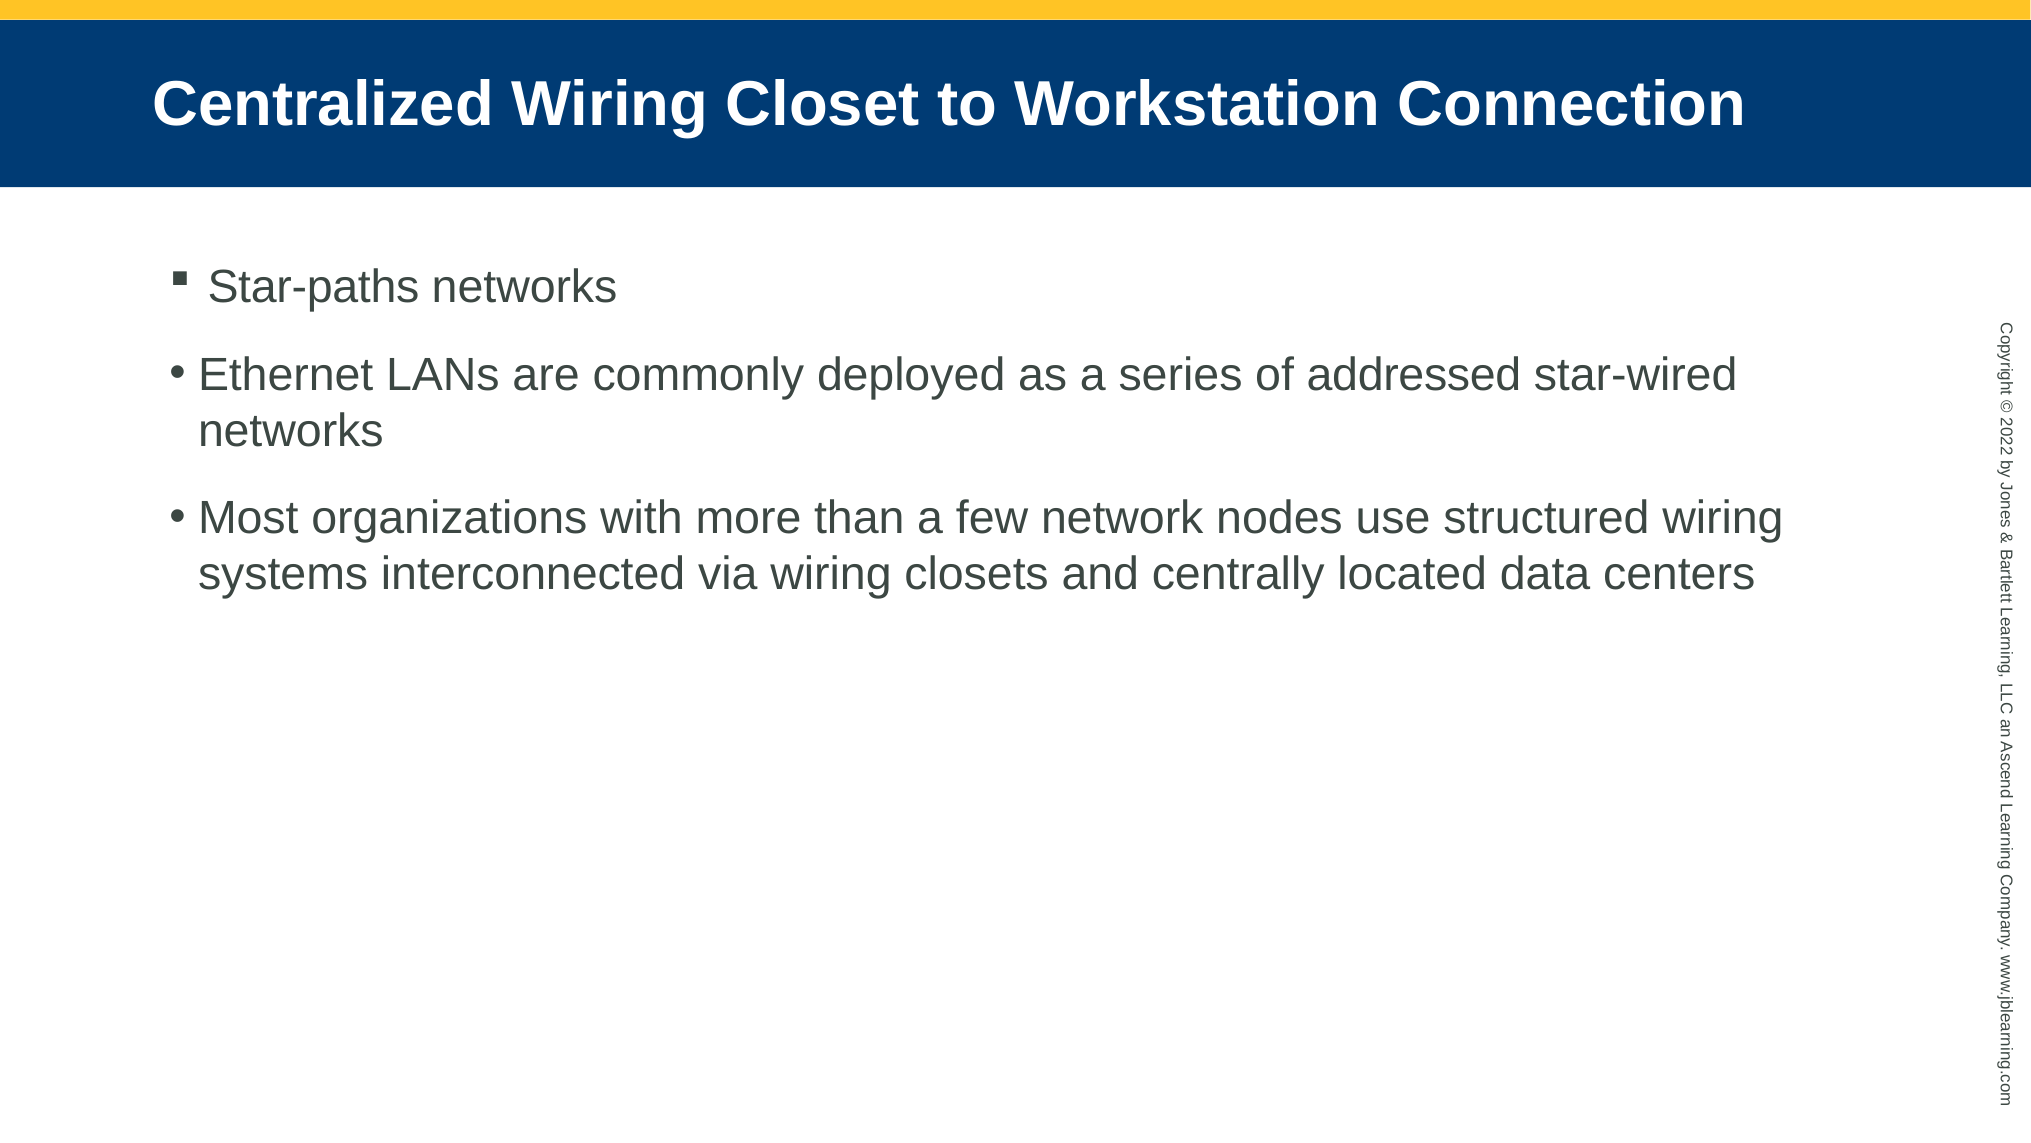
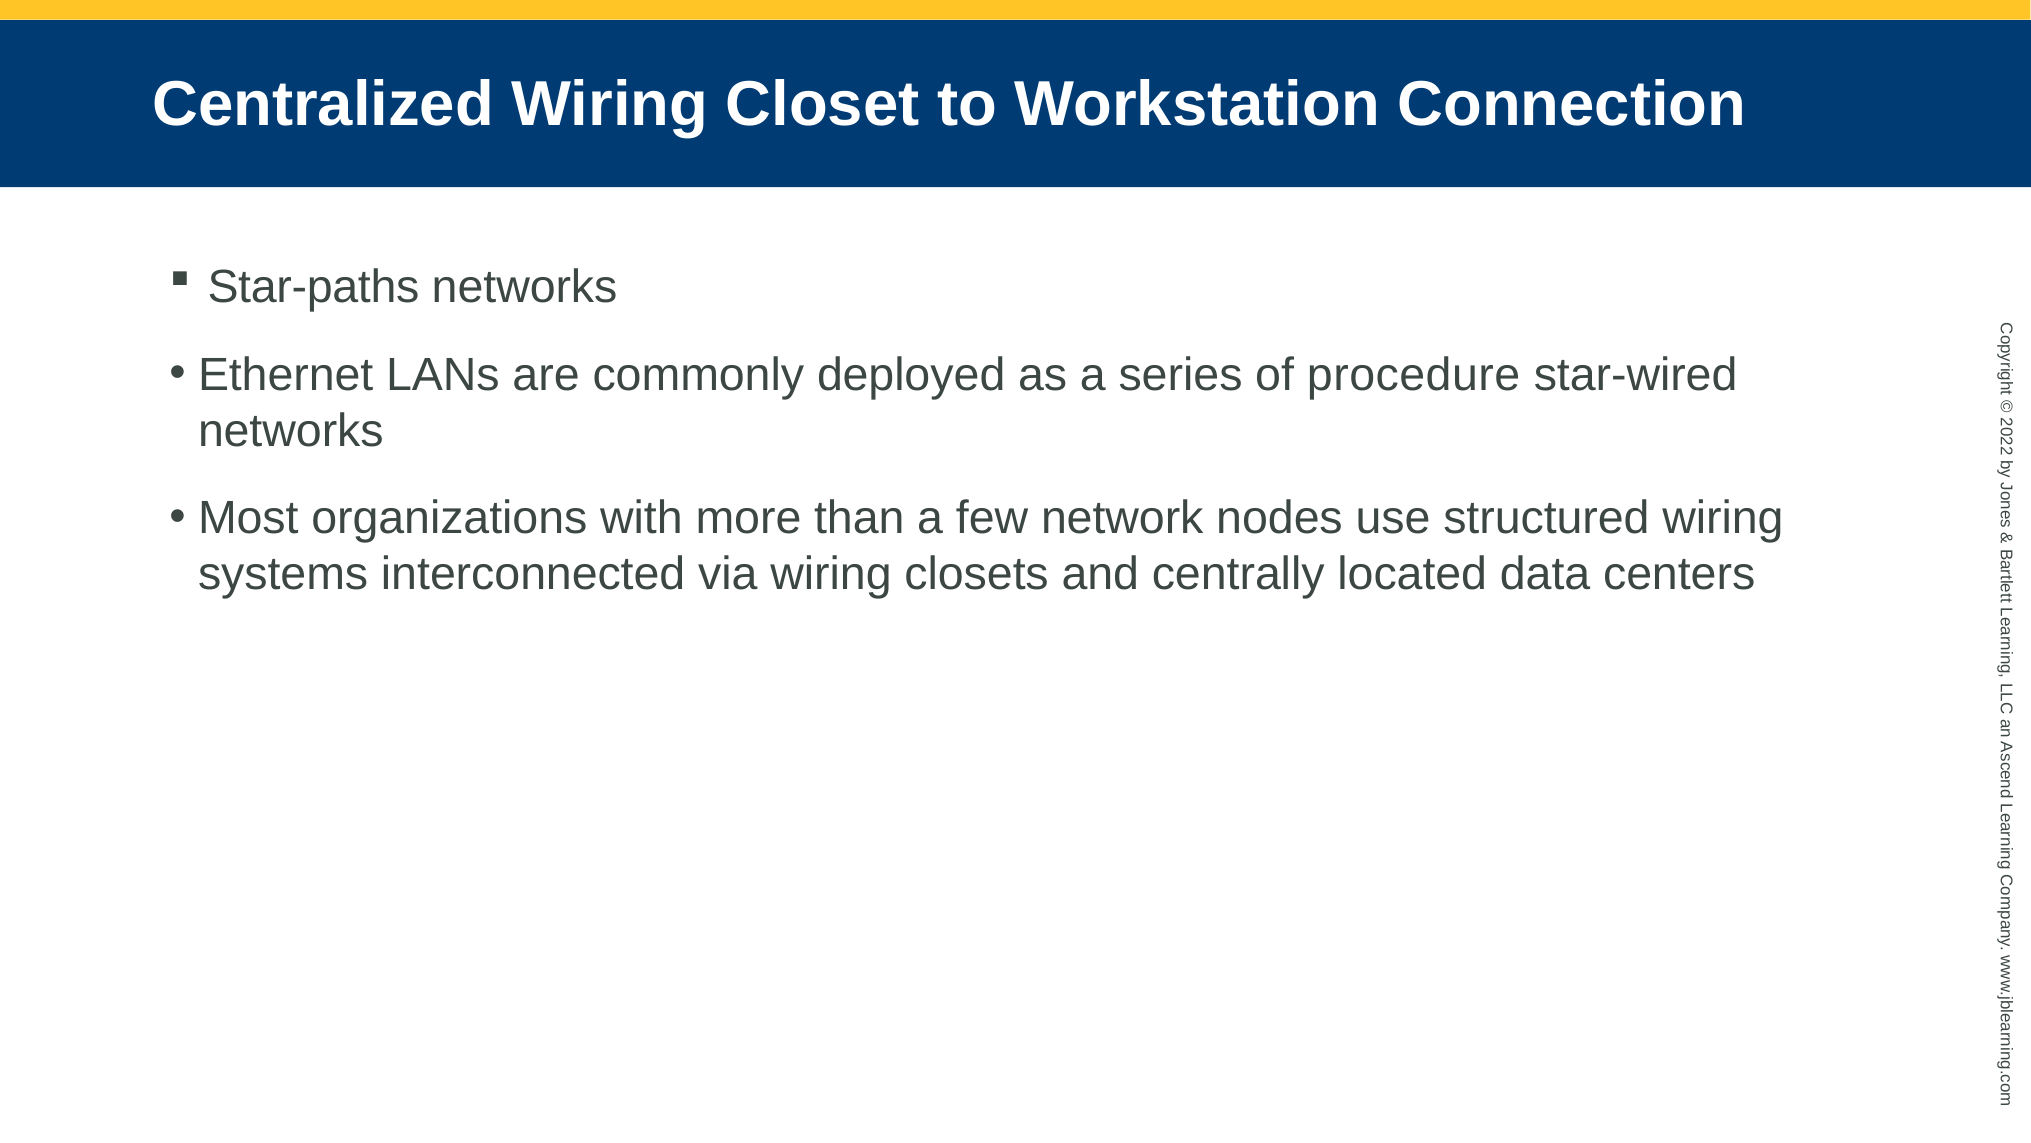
addressed: addressed -> procedure (1414, 375)
